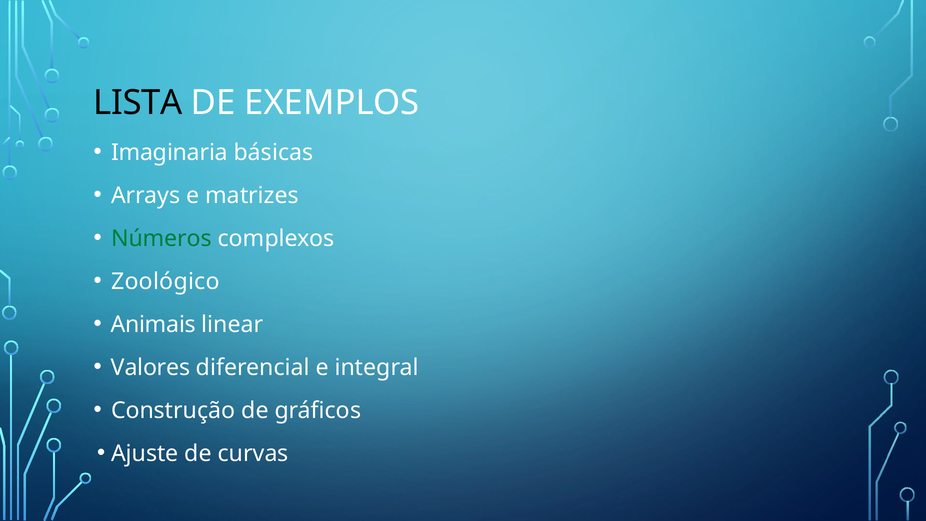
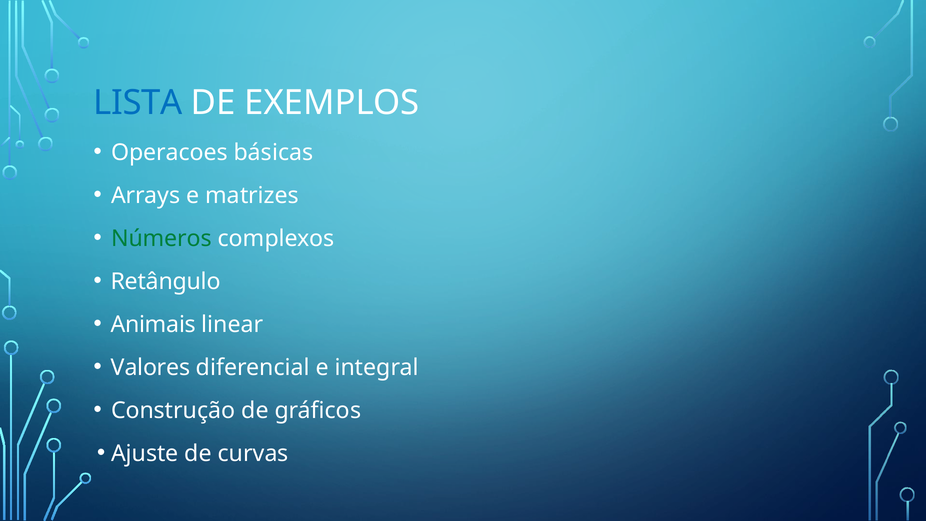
LISTA colour: black -> blue (138, 103)
Imaginaria: Imaginaria -> Operacoes (169, 153)
Zoológico: Zoológico -> Retângulo (166, 281)
